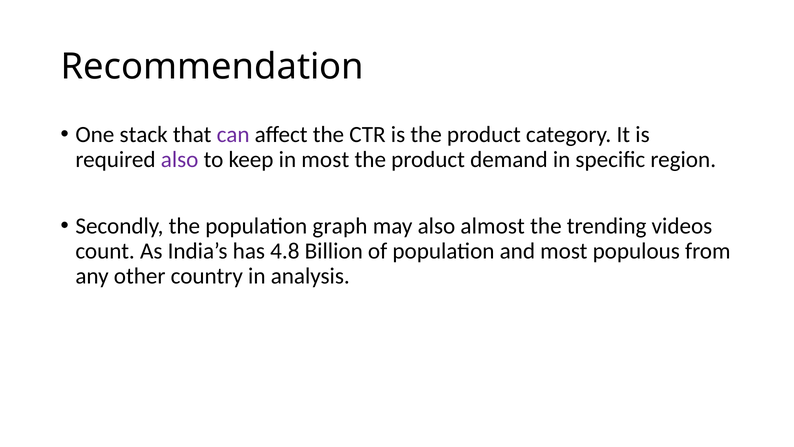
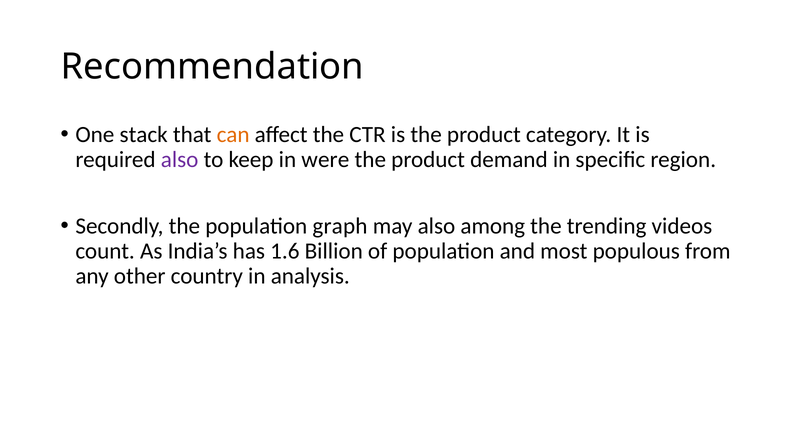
can colour: purple -> orange (233, 134)
in most: most -> were (325, 159)
almost: almost -> among (493, 226)
4.8: 4.8 -> 1.6 (285, 251)
